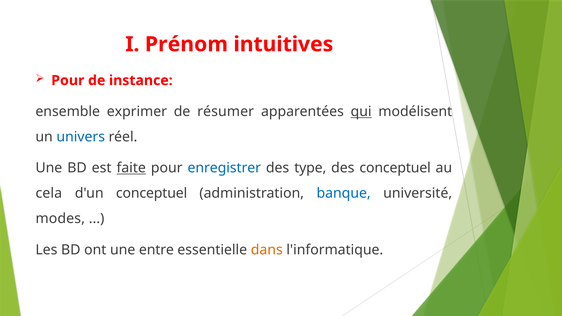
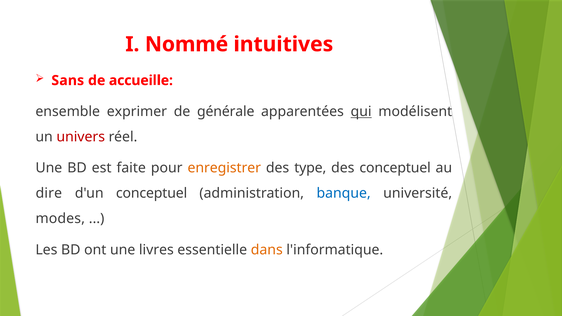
Prénom: Prénom -> Nommé (187, 44)
Pour: Pour -> Sans (68, 80)
instance: instance -> accueille (141, 80)
résumer: résumer -> générale (226, 112)
univers colour: blue -> red (81, 137)
faite underline: present -> none (131, 168)
enregistrer colour: blue -> orange (224, 168)
cela: cela -> dire (49, 193)
entre: entre -> livres (156, 250)
